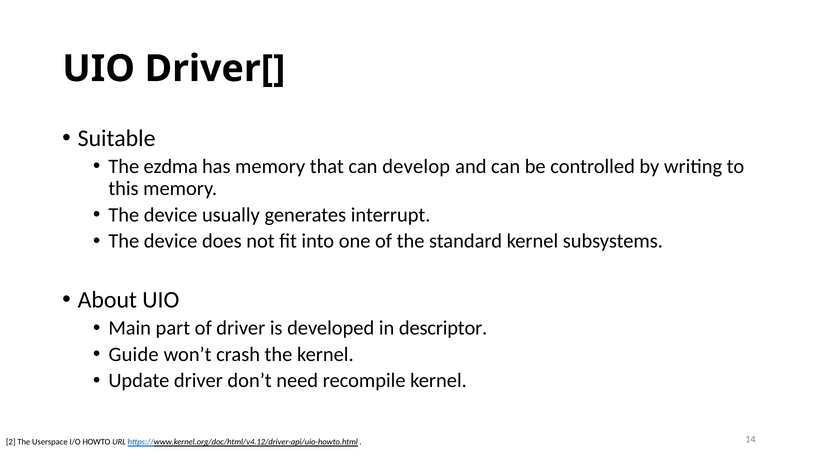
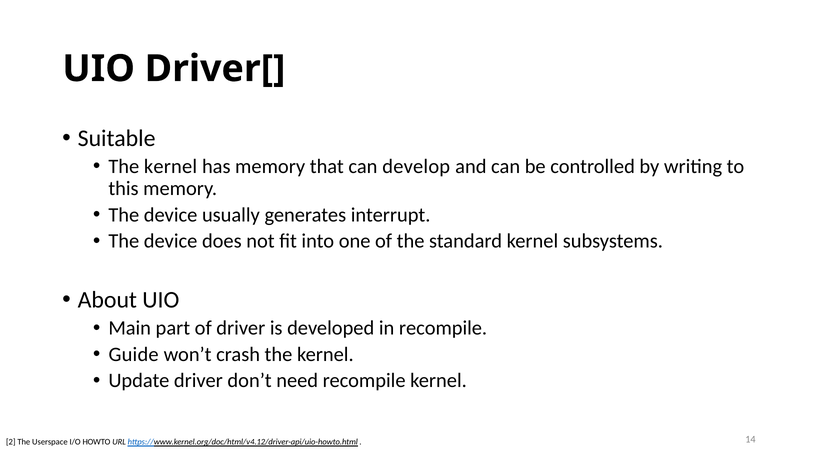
ezdma: ezdma -> kernel (170, 167)
in descriptor: descriptor -> recompile (443, 328)
